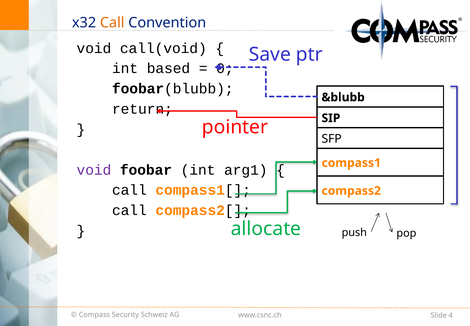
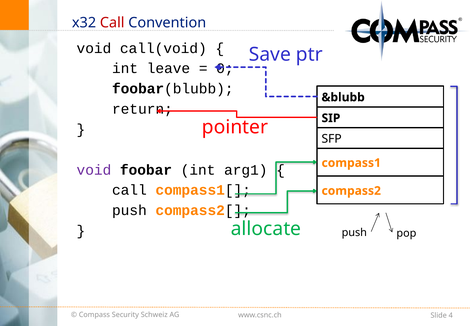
Call colour: orange -> red (112, 23)
based: based -> leave (168, 68)
call: call -> push (129, 210)
